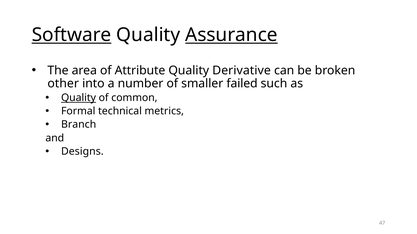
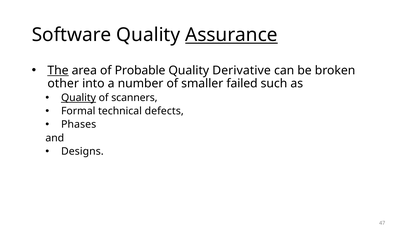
Software underline: present -> none (72, 35)
The underline: none -> present (58, 71)
Attribute: Attribute -> Probable (140, 71)
common: common -> scanners (134, 98)
metrics: metrics -> defects (164, 111)
Branch: Branch -> Phases (79, 125)
